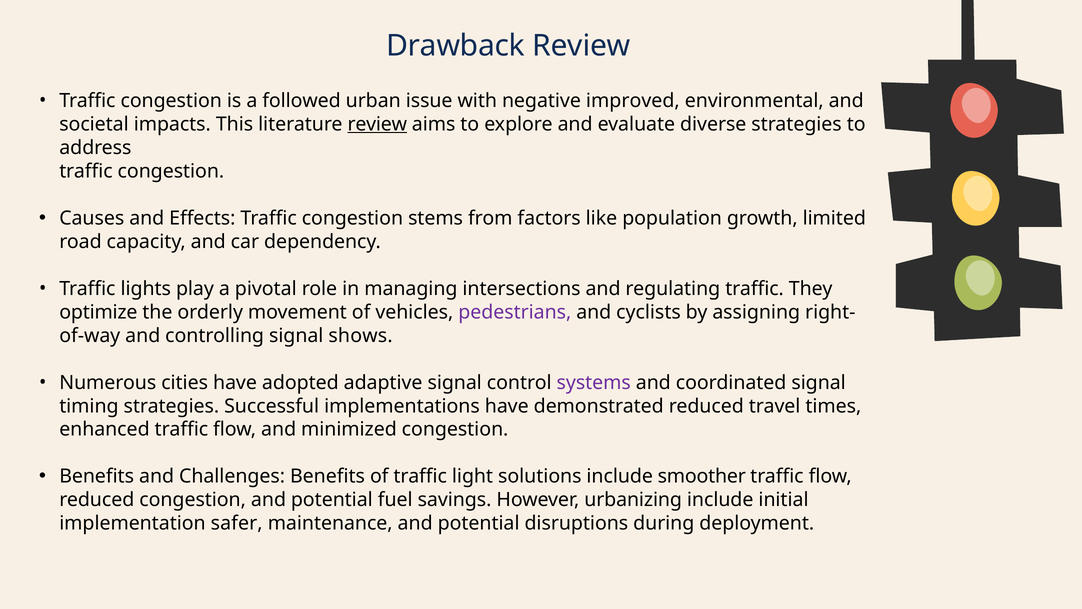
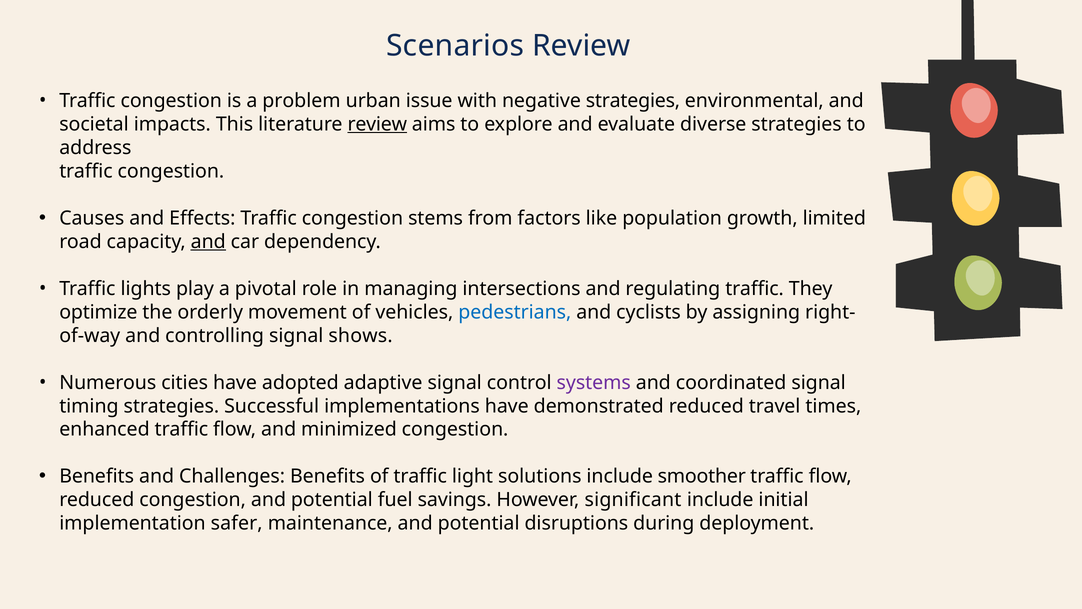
Drawback: Drawback -> Scenarios (455, 46)
followed: followed -> problem (301, 101)
negative improved: improved -> strategies (633, 101)
and underline: none -> present (208, 242)
pedestrians colour: purple -> blue (515, 312)
urbanizing: urbanizing -> significant (633, 500)
